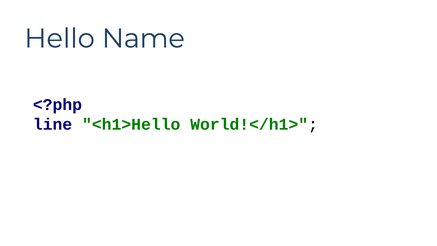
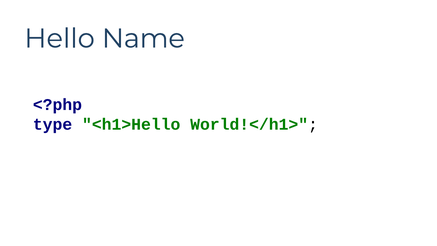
line: line -> type (53, 124)
